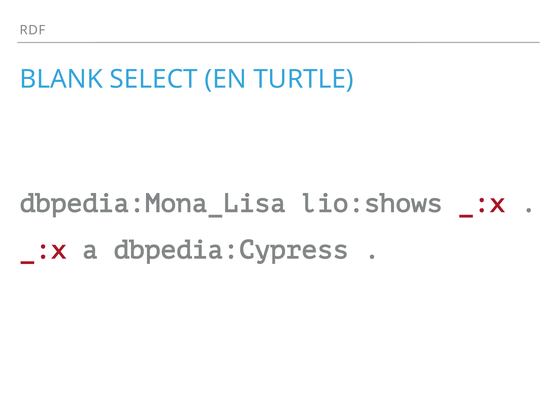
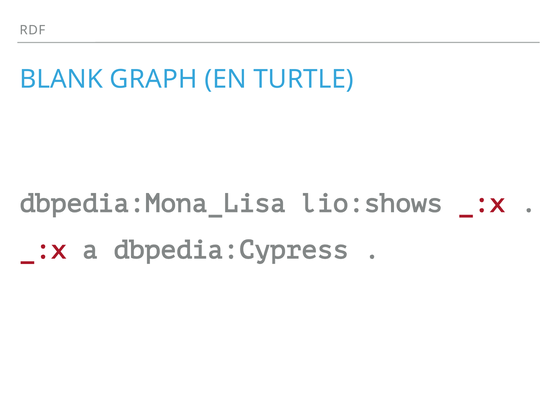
SELECT: SELECT -> GRAPH (154, 79)
